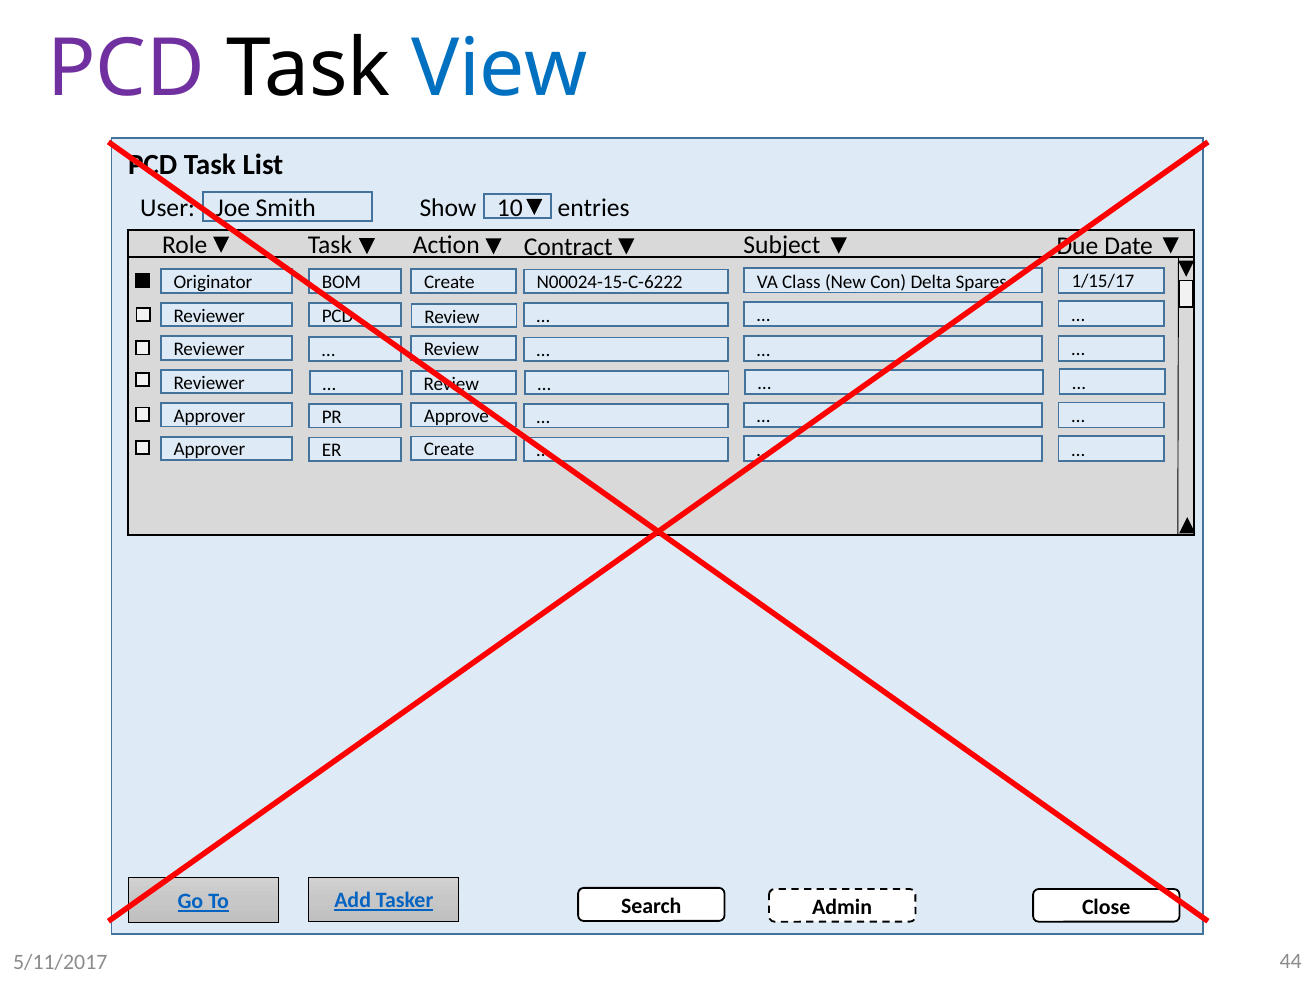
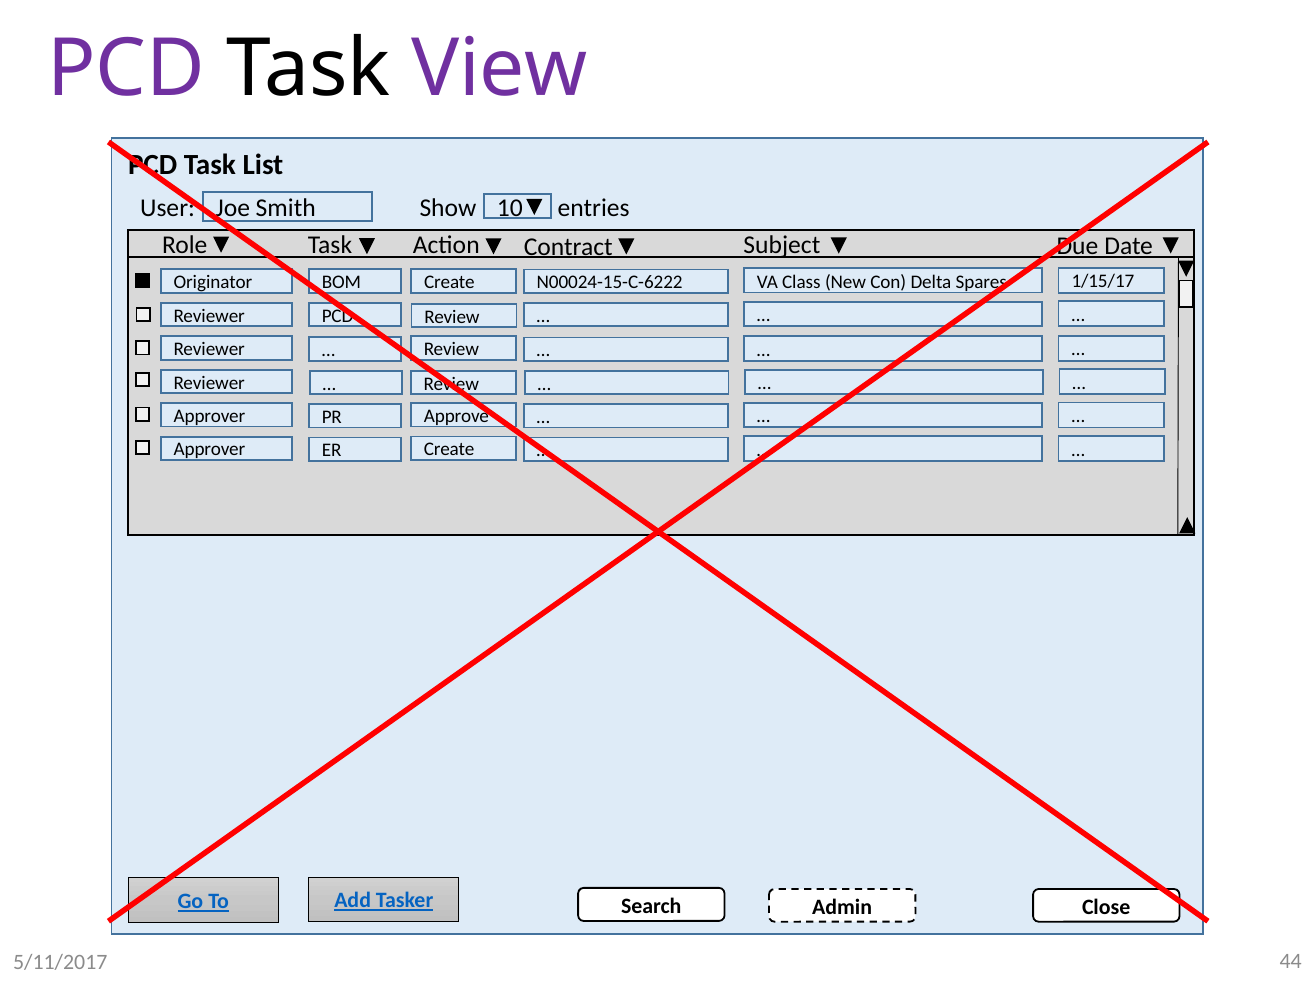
View colour: blue -> purple (500, 69)
